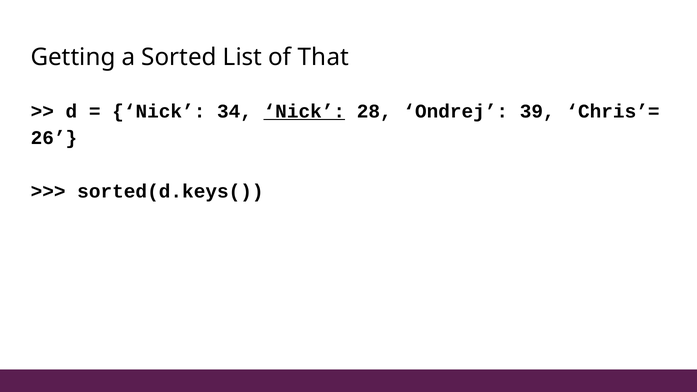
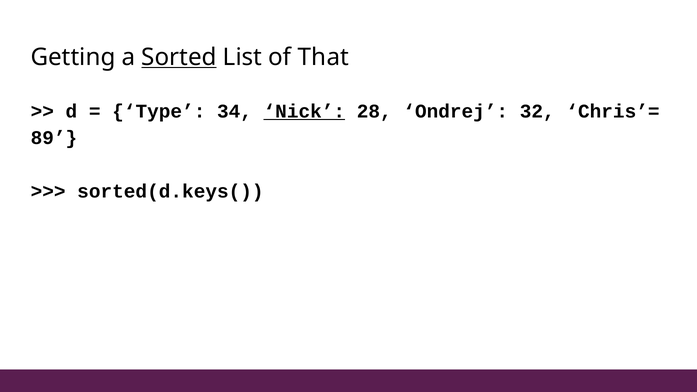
Sorted underline: none -> present (179, 57)
Nick: Nick -> Type (159, 111)
39: 39 -> 32 (537, 111)
26: 26 -> 89 (54, 138)
